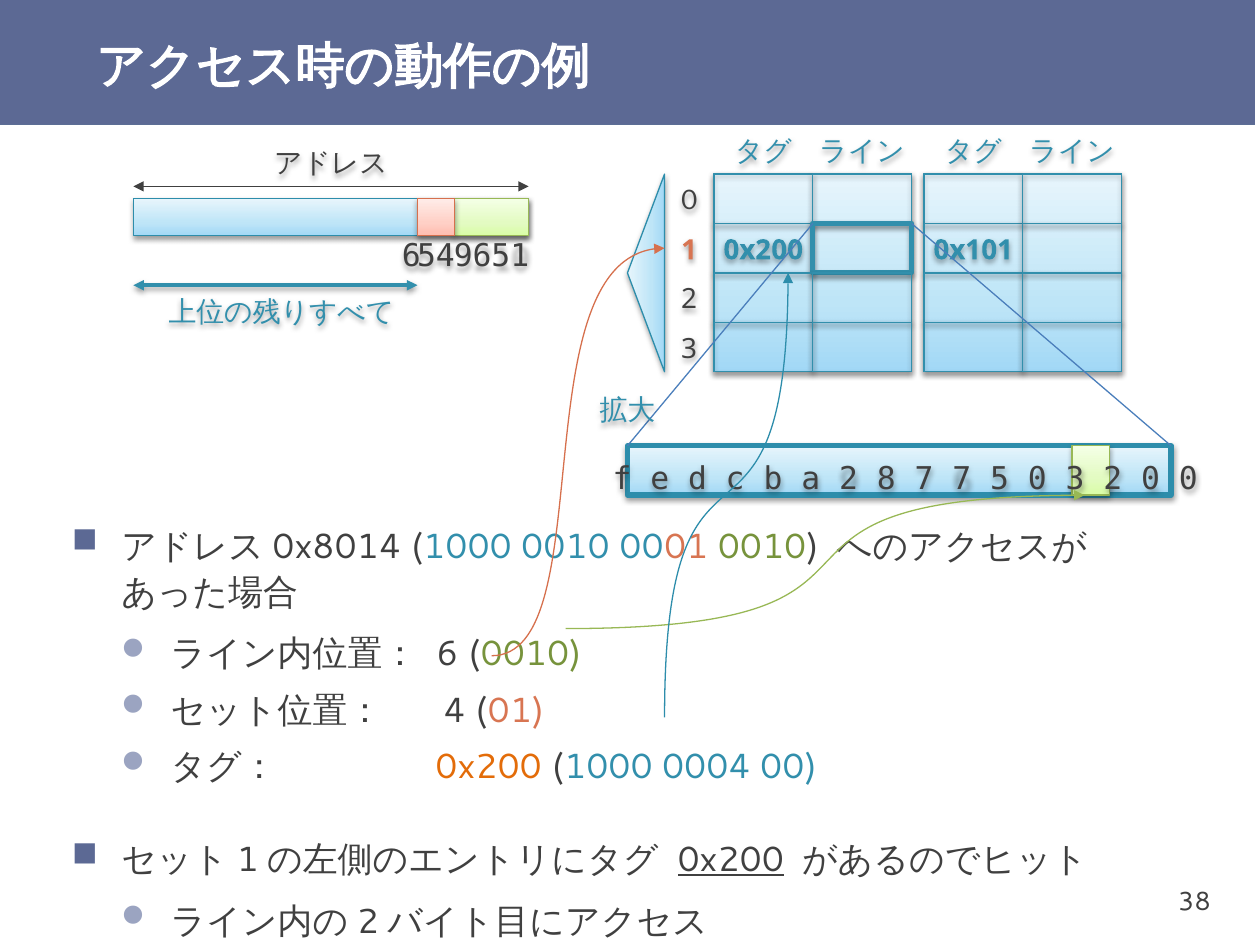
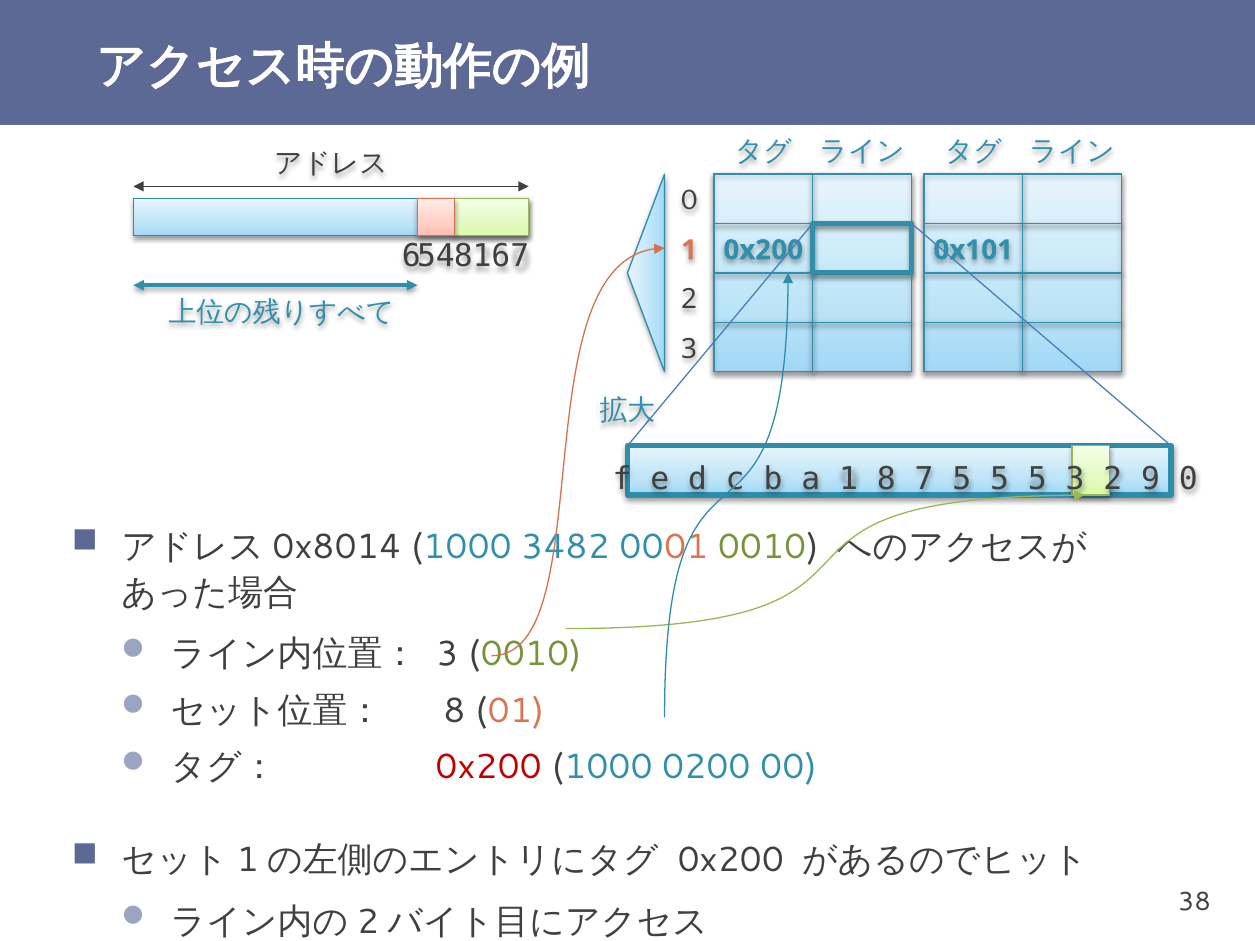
9651: 9651 -> 8167 (491, 257)
a 2: 2 -> 1 (849, 479)
7 7: 7 -> 5 (962, 479)
0: 0 -> 5 (1037, 479)
2 0: 0 -> 9 (1151, 479)
1000 0010: 0010 -> 3482 (565, 547)
6: 6 -> 3 (447, 654)
4: 4 -> 8 (454, 711)
0x200 colour: orange -> red (489, 767)
0004: 0004 -> 0200 (706, 767)
0x200 underline: present -> none (731, 861)
